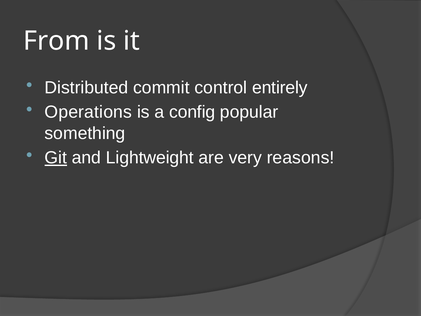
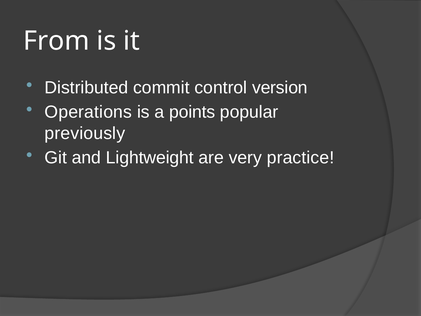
entirely: entirely -> version (280, 87)
config: config -> points (192, 112)
something: something -> previously (85, 133)
Git underline: present -> none (56, 158)
reasons: reasons -> practice (301, 158)
